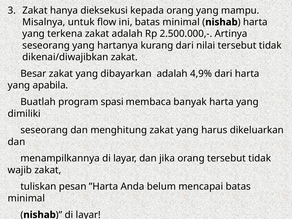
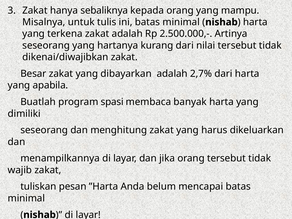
dieksekusi: dieksekusi -> sebaliknya (104, 10)
flow: flow -> tulis (107, 22)
4,9%: 4,9% -> 2,7% (201, 74)
